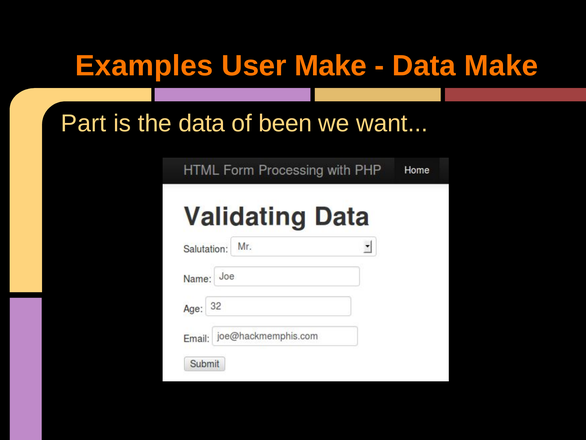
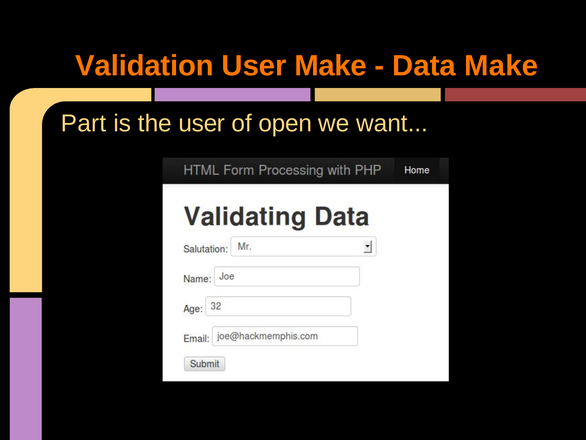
Examples: Examples -> Validation (144, 66)
the data: data -> user (202, 123)
been: been -> open (285, 123)
